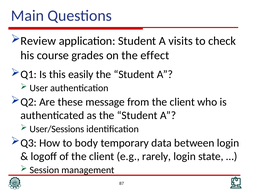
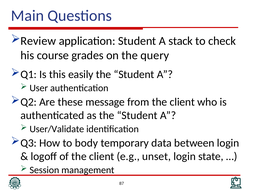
visits: visits -> stack (181, 41)
effect: effect -> query (155, 55)
User/Sessions: User/Sessions -> User/Validate (57, 129)
rarely: rarely -> unset (157, 156)
